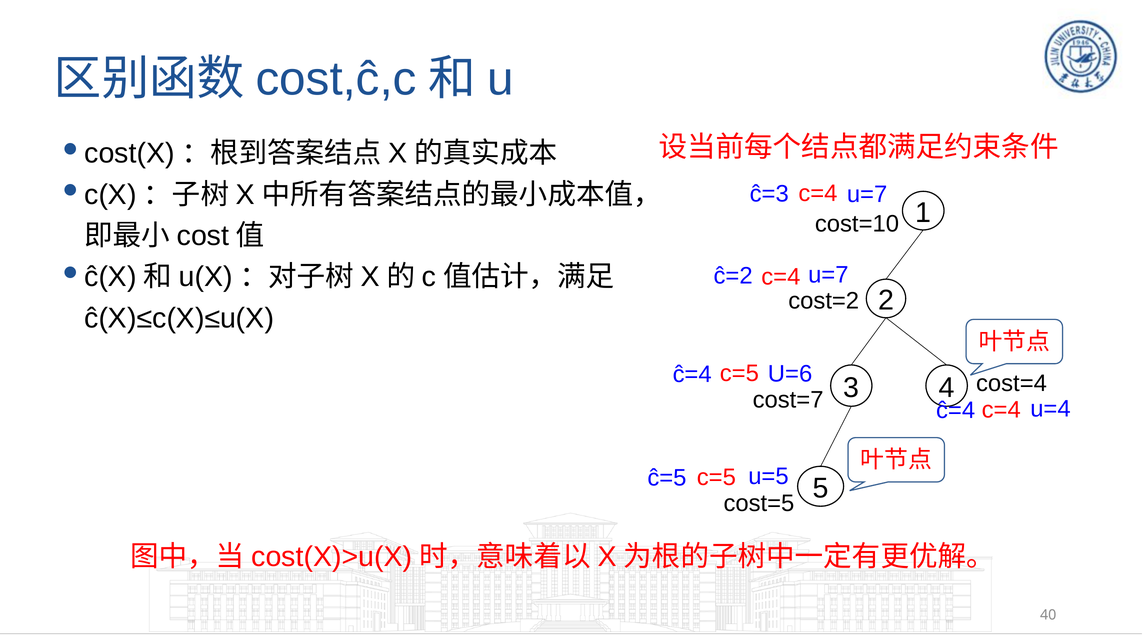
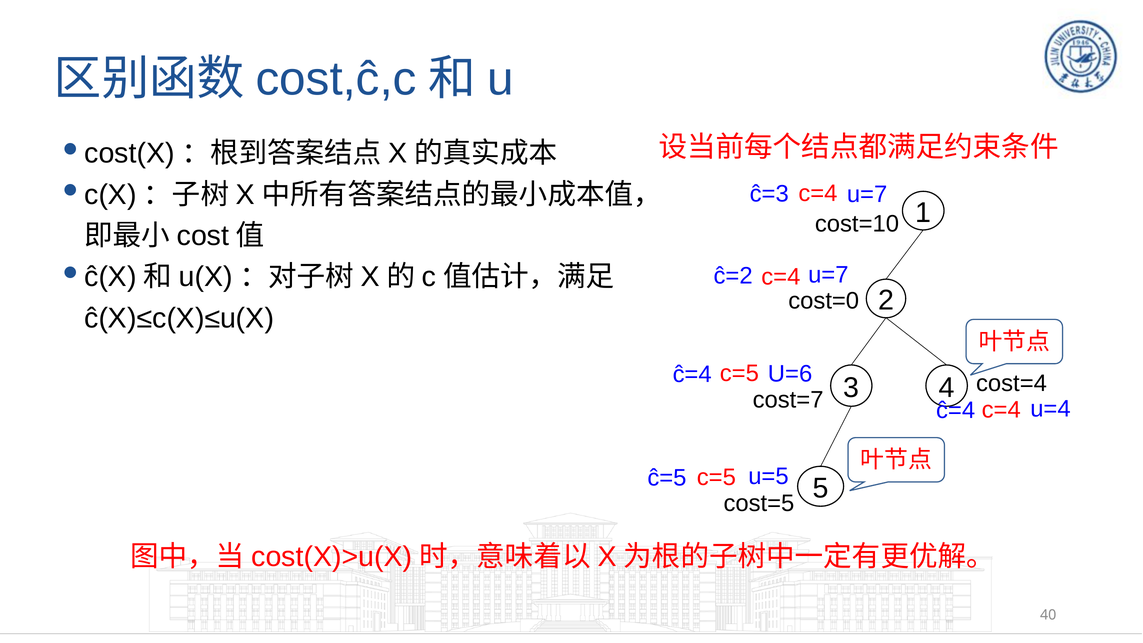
cost=2: cost=2 -> cost=0 (824, 301)
